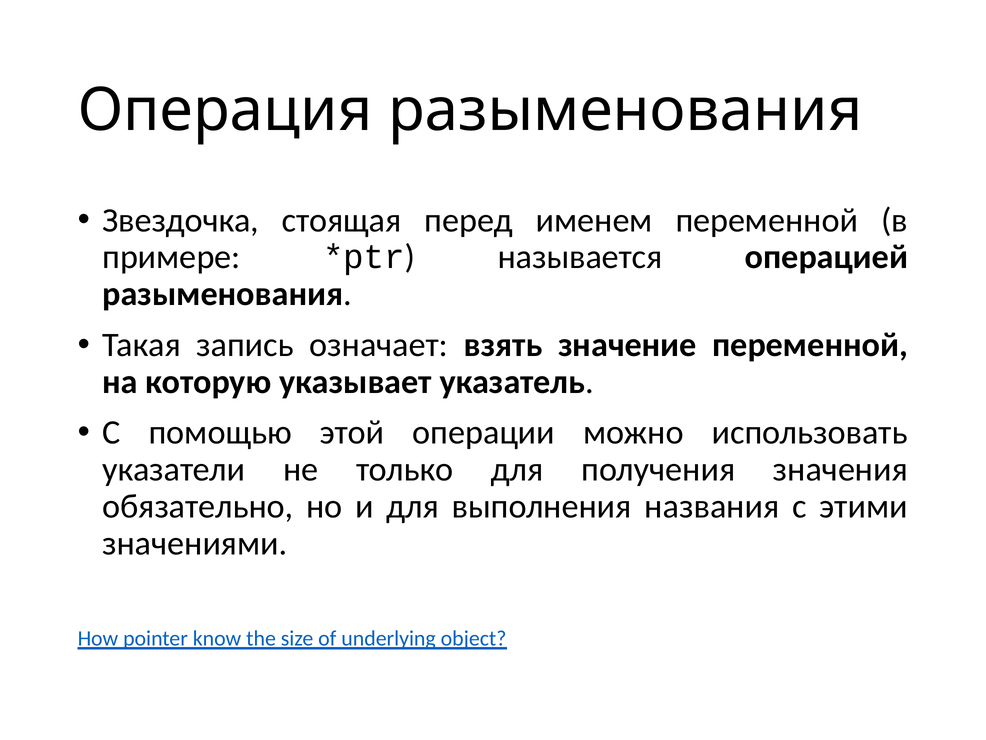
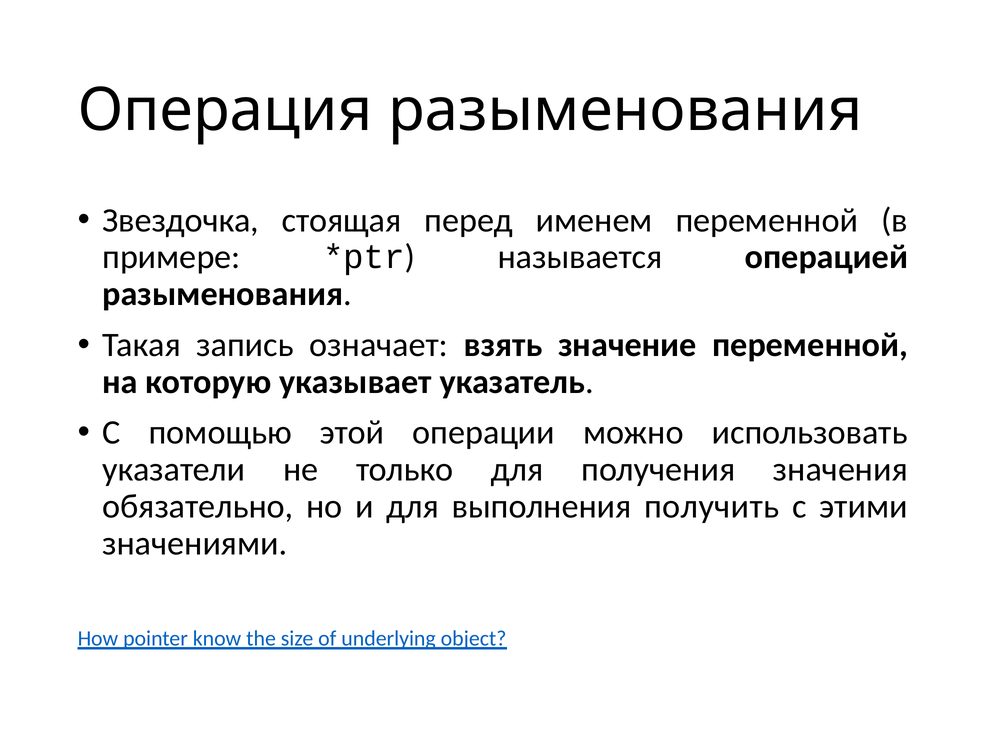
названия: названия -> получить (712, 506)
